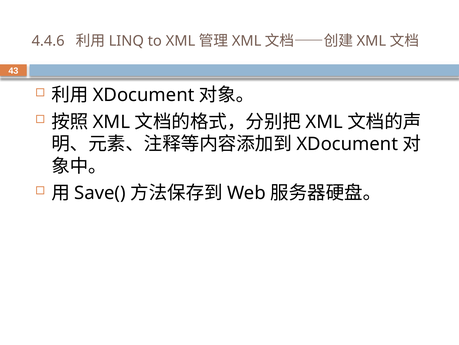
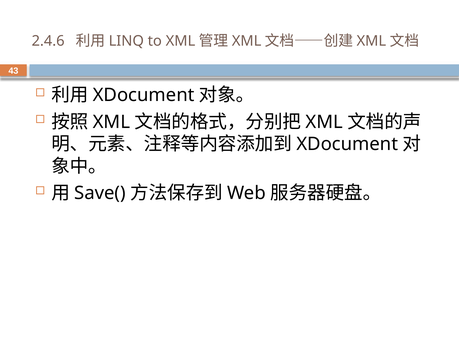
4.4.6: 4.4.6 -> 2.4.6 (48, 41)
